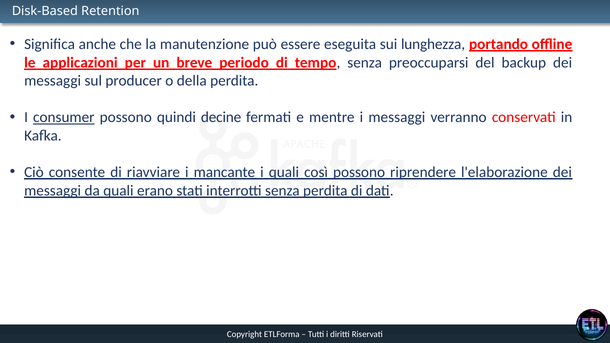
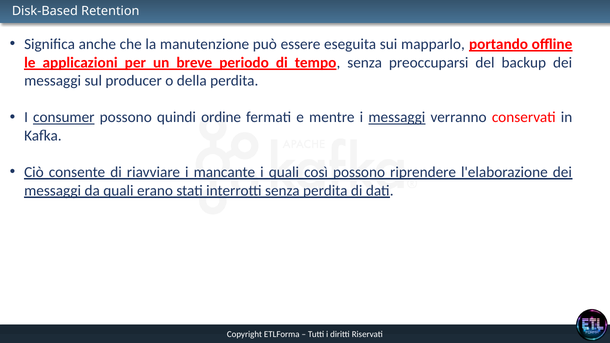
lunghezza: lunghezza -> mapparlo (433, 44)
decine: decine -> ordine (221, 117)
messaggi underline: none -> present (397, 117)
